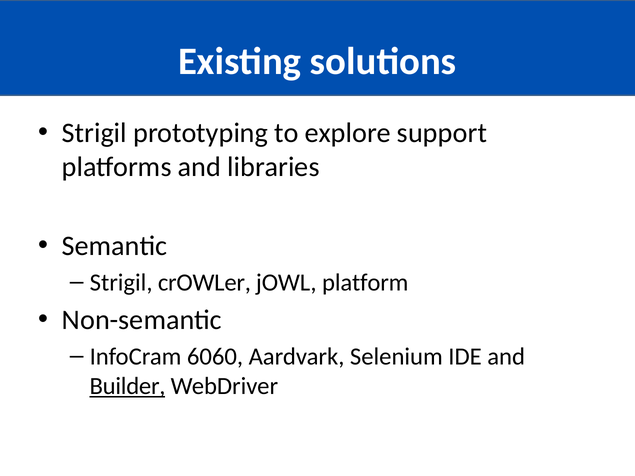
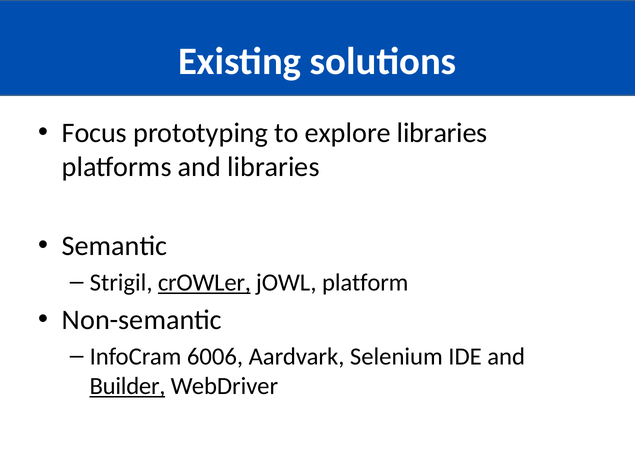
Strigil: Strigil -> Focus (94, 133)
explore support: support -> libraries (442, 133)
crOWLer underline: none -> present (204, 283)
6060: 6060 -> 6006 (215, 357)
